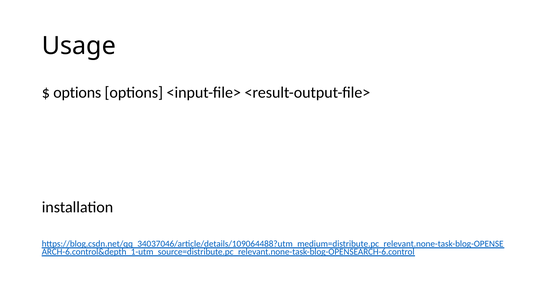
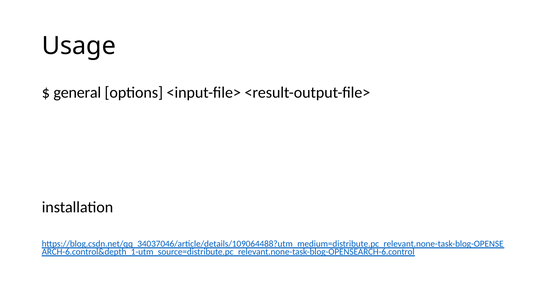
options: options -> general (77, 93)
